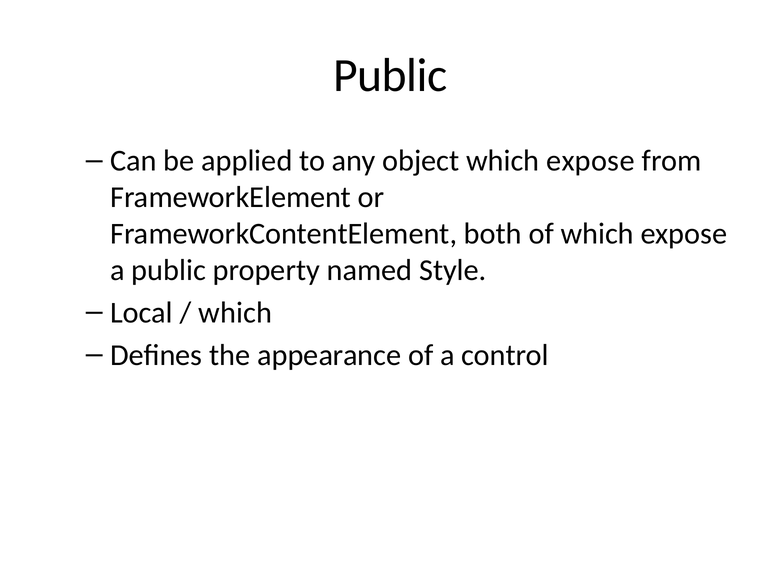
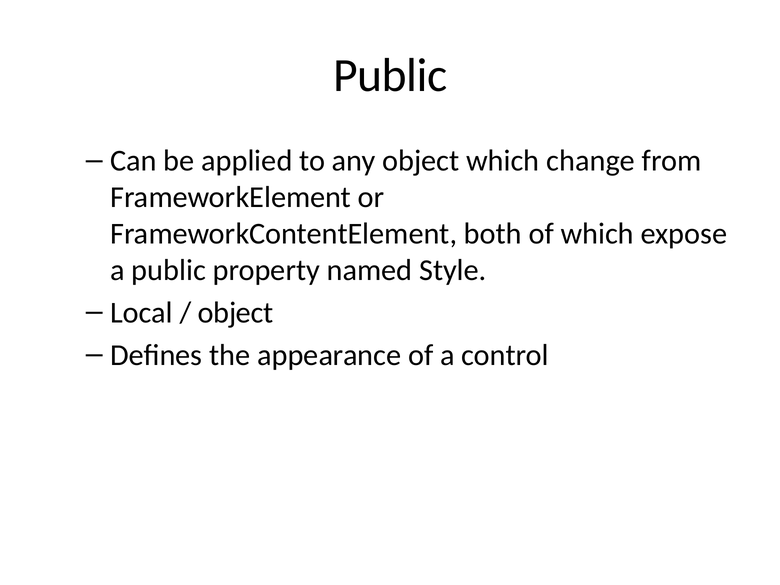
object which expose: expose -> change (591, 161)
which: which -> object (236, 312)
